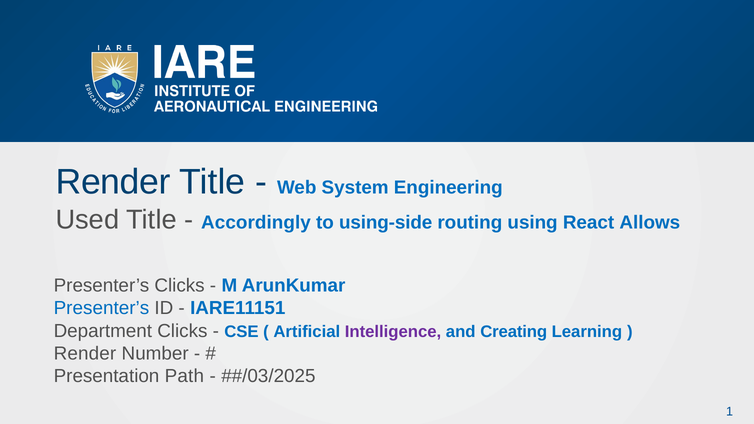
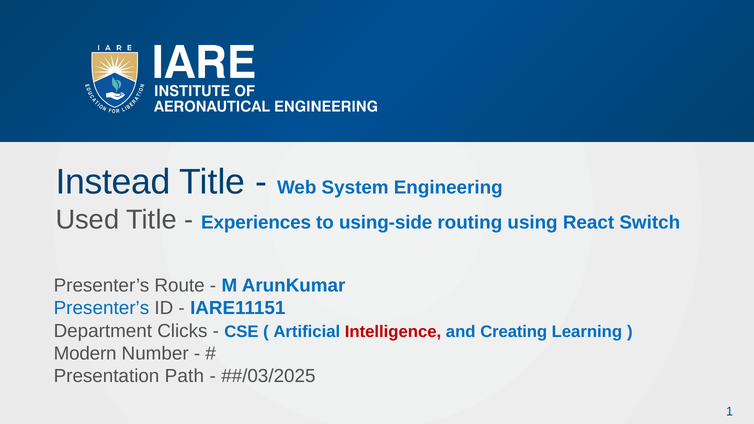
Render: Render -> Instead (113, 182)
Accordingly: Accordingly -> Experiences (256, 223)
Allows: Allows -> Switch (650, 223)
Presenter’s Clicks: Clicks -> Route (180, 286)
Intelligence colour: purple -> red (393, 332)
Render: Render -> Modern (85, 354)
